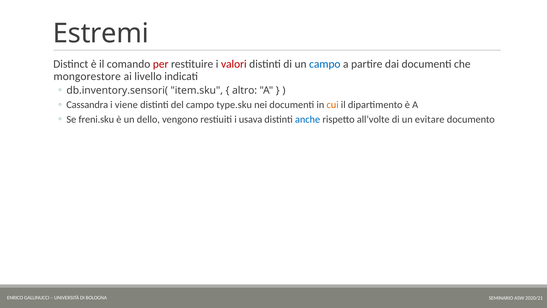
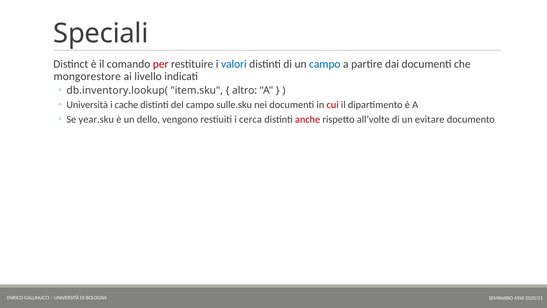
Estremi: Estremi -> Speciali (101, 34)
valori colour: red -> blue (234, 64)
db.inventory.sensori(: db.inventory.sensori( -> db.inventory.lookup( (117, 90)
Cassandra: Cassandra -> Università (87, 105)
viene: viene -> cache (126, 105)
type.sku: type.sku -> sulle.sku (234, 105)
cui colour: orange -> red (333, 105)
freni.sku: freni.sku -> year.sku (96, 119)
usava: usava -> cerca (250, 119)
anche colour: blue -> red (308, 119)
